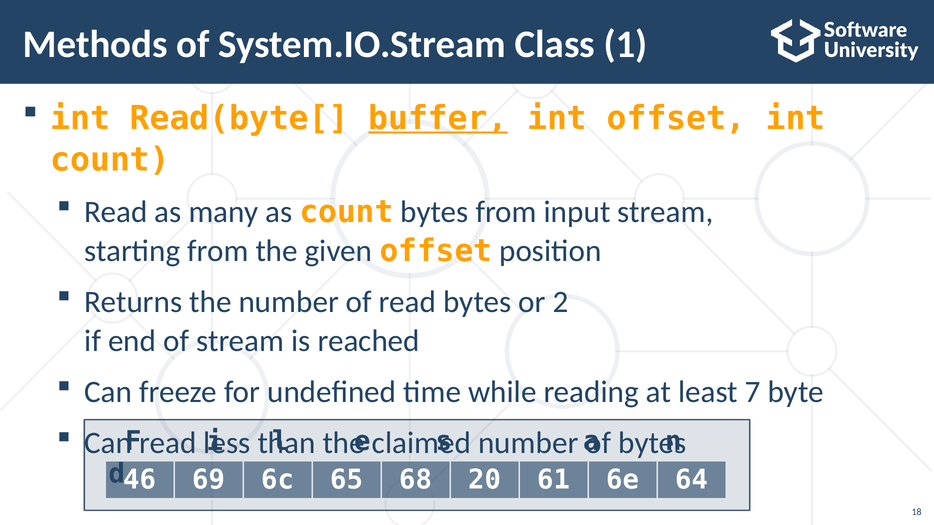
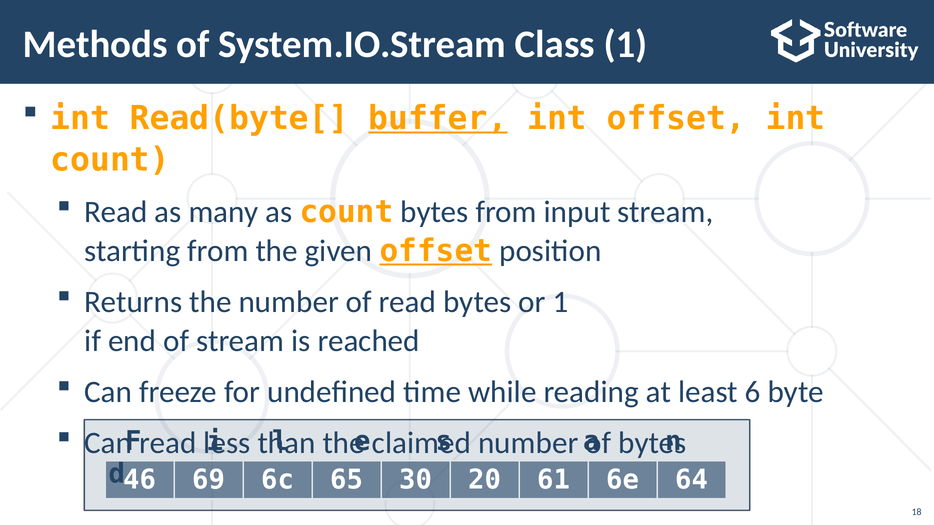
offset underline: none -> present (436, 251)
or 2: 2 -> 1 (561, 302)
7: 7 -> 6 (753, 392)
68: 68 -> 30 (416, 480)
